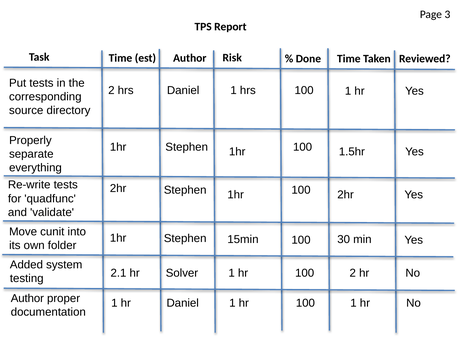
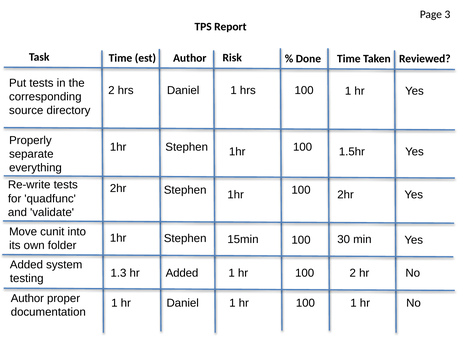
2.1: 2.1 -> 1.3 (118, 274)
hr Solver: Solver -> Added (182, 274)
